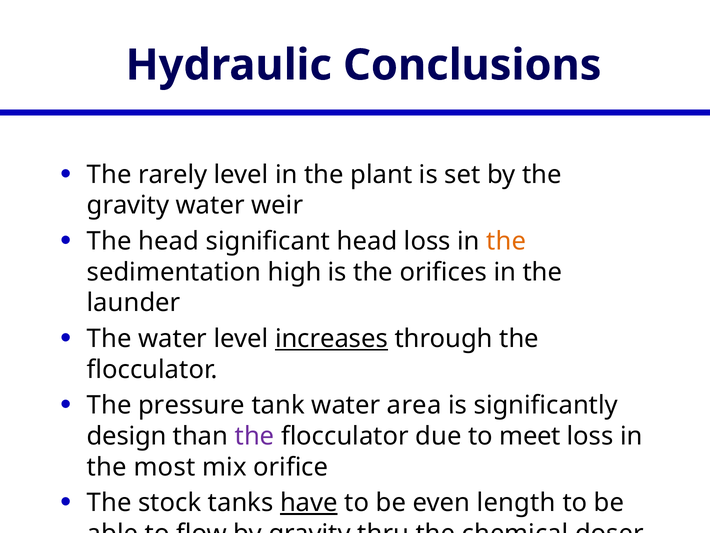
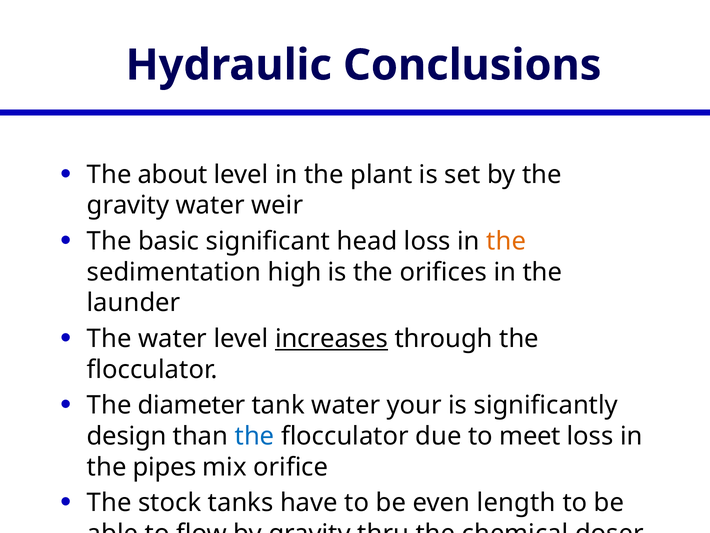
rarely: rarely -> about (173, 175)
The head: head -> basic (169, 241)
pressure: pressure -> diameter (192, 405)
area: area -> your (414, 405)
the colour: purple -> blue (255, 436)
most: most -> pipes (165, 467)
have underline: present -> none (309, 502)
